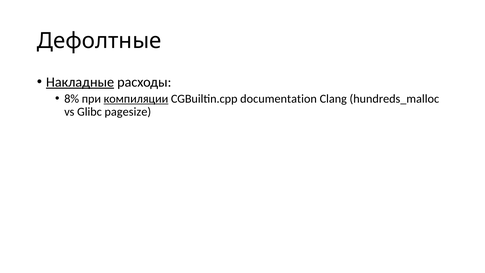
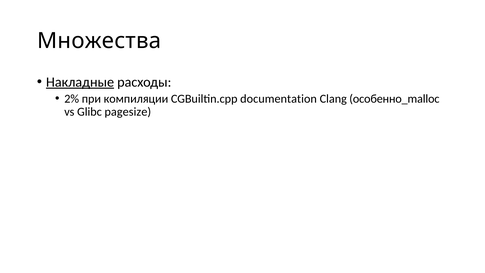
Дефолтные: Дефолтные -> Множества (99, 41)
8%: 8% -> 2% (72, 99)
компиляции underline: present -> none (136, 99)
hundreds_malloc: hundreds_malloc -> особенно_malloc (394, 99)
